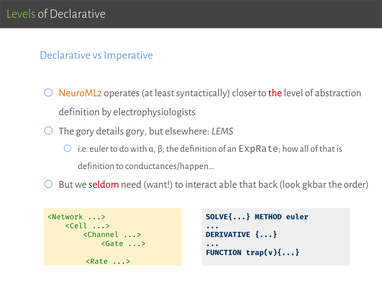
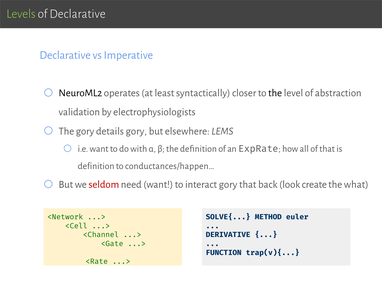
NeuroML2 colour: orange -> black (80, 93)
the colour: red -> black (275, 93)
definition: definition -> validation (79, 112)
i.e euler: euler -> want (99, 149)
interact able: able -> gory (228, 185)
gkbar: gkbar -> create (314, 185)
order: order -> what (356, 185)
